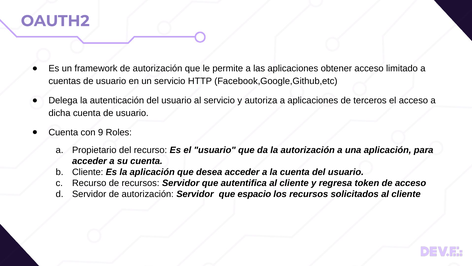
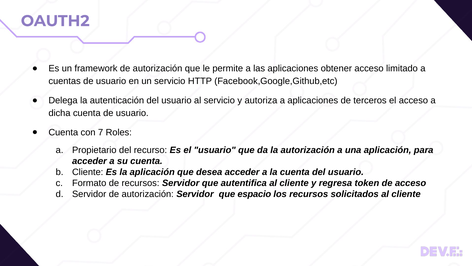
9: 9 -> 7 (101, 132)
Recurso: Recurso -> Formato (89, 183)
